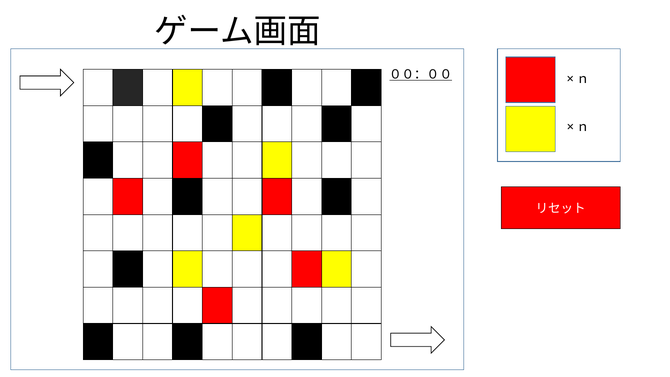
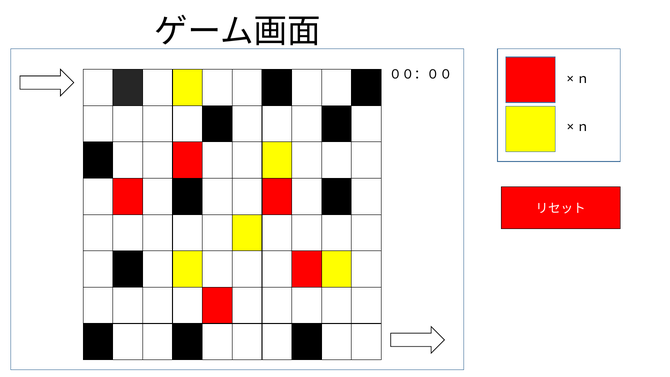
００：００ underline: present -> none (421, 75)
